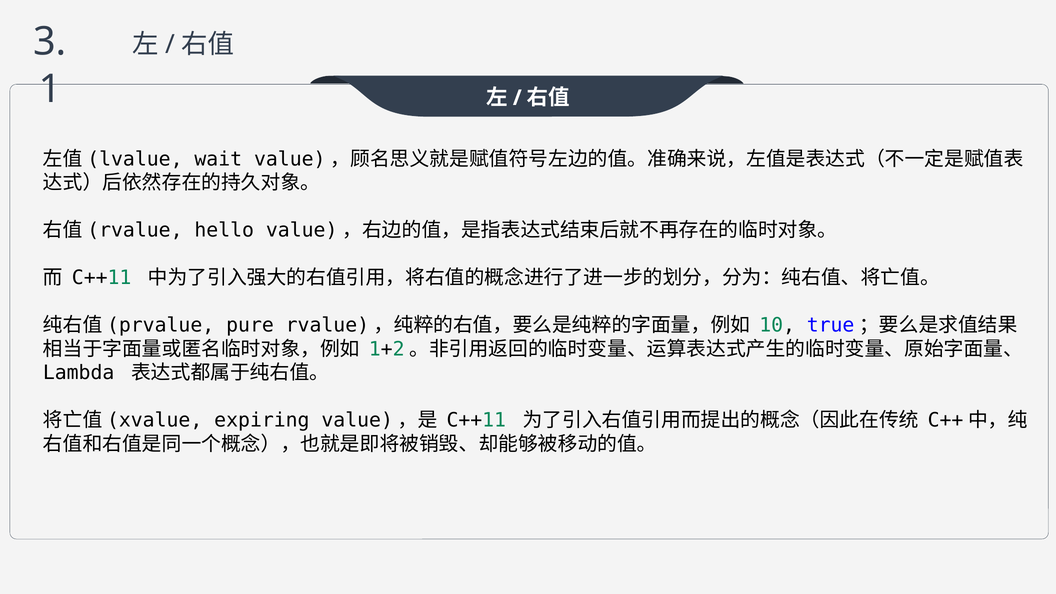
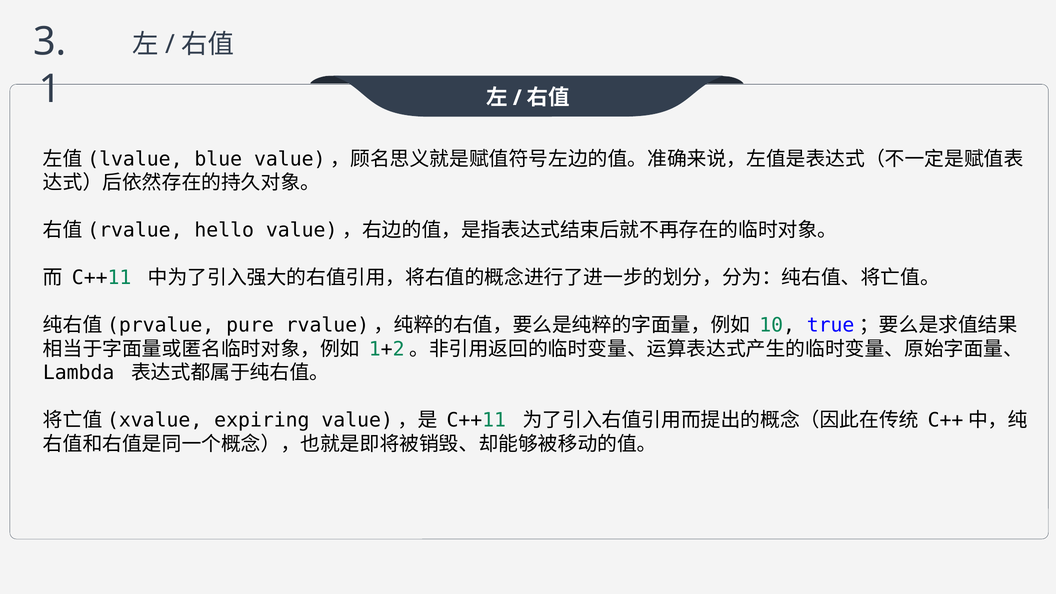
wait: wait -> blue (218, 159)
